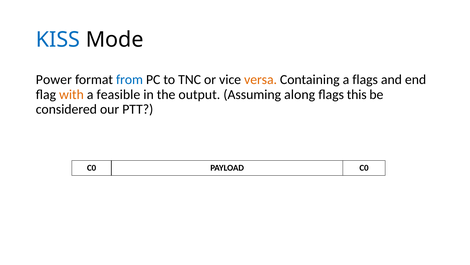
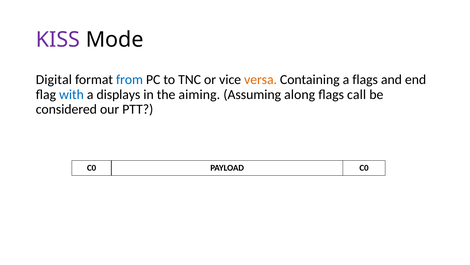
KISS colour: blue -> purple (58, 39)
Power: Power -> Digital (54, 79)
with colour: orange -> blue (71, 94)
feasible: feasible -> displays (118, 94)
output: output -> aiming (199, 94)
this: this -> call (357, 94)
